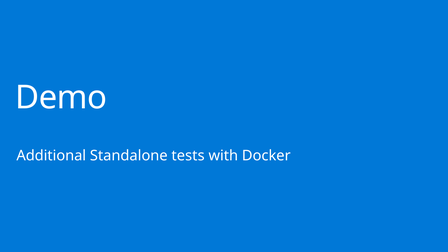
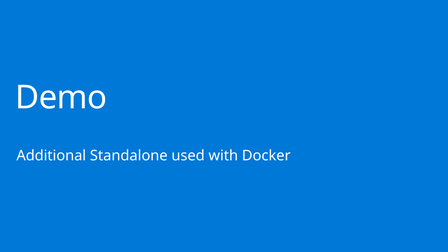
tests: tests -> used (188, 156)
